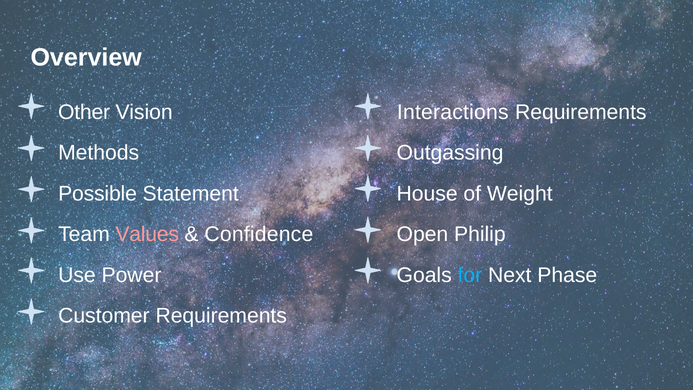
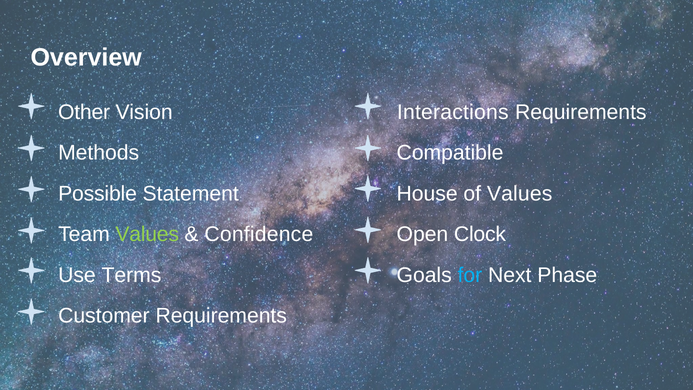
Outgassing: Outgassing -> Compatible (450, 153)
of Weight: Weight -> Values (520, 194)
Values colour: pink -> light green (147, 234)
Philip: Philip -> Clock (480, 234)
Power: Power -> Terms (131, 275)
